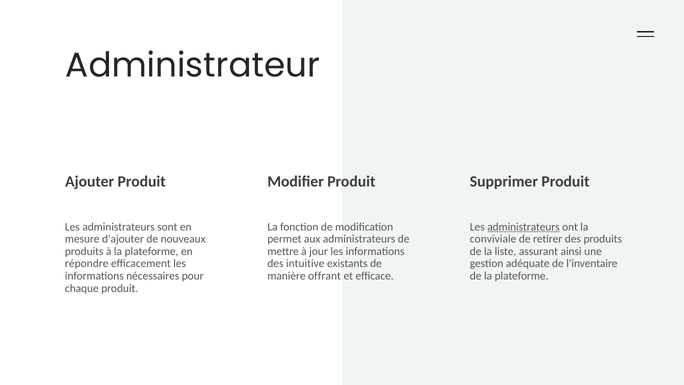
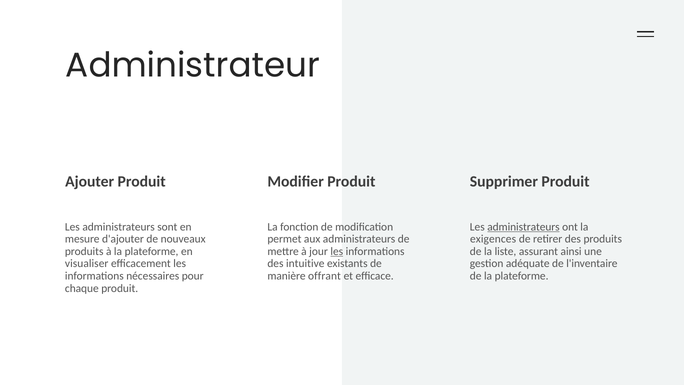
conviviale: conviviale -> exigences (493, 239)
les underline: none -> present (337, 251)
répondre: répondre -> visualiser (87, 264)
